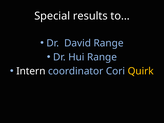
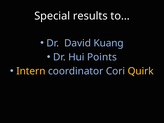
David Range: Range -> Kuang (109, 43)
Hui Range: Range -> Points (102, 57)
Intern colour: white -> yellow (31, 71)
